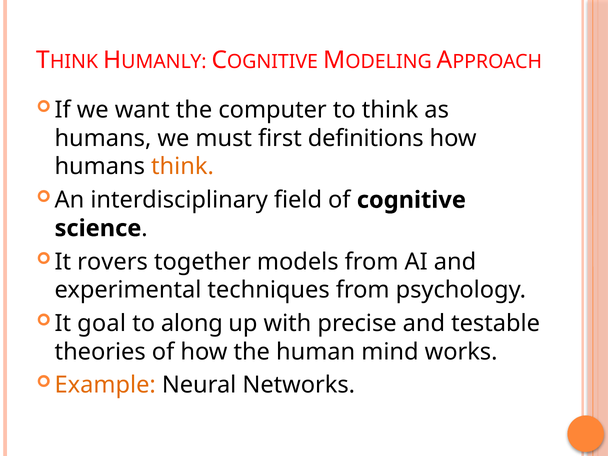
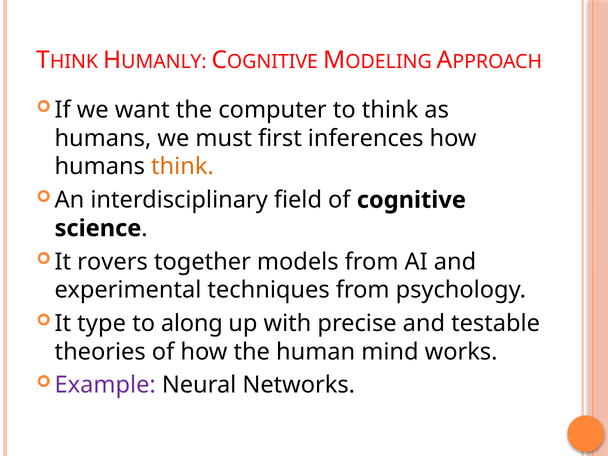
definitions: definitions -> inferences (366, 138)
goal: goal -> type (102, 323)
Example colour: orange -> purple (105, 385)
